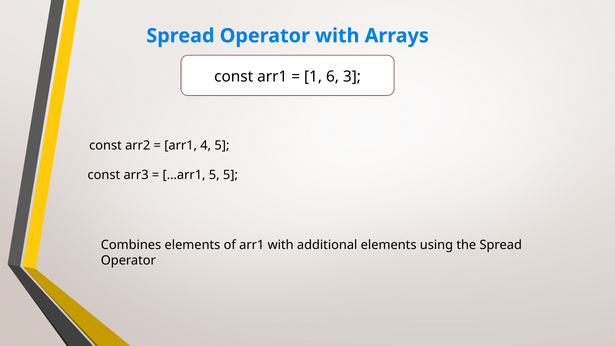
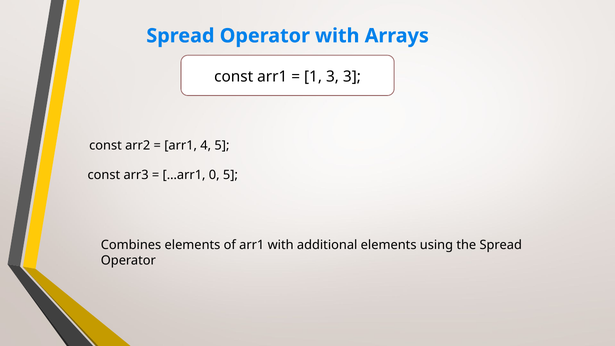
1 6: 6 -> 3 (333, 76)
…arr1 5: 5 -> 0 (214, 175)
